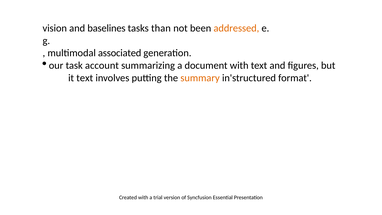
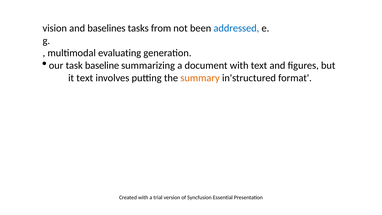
than: than -> from (161, 28)
addressed colour: orange -> blue (236, 28)
associated: associated -> evaluating (120, 53)
account: account -> baseline (102, 65)
